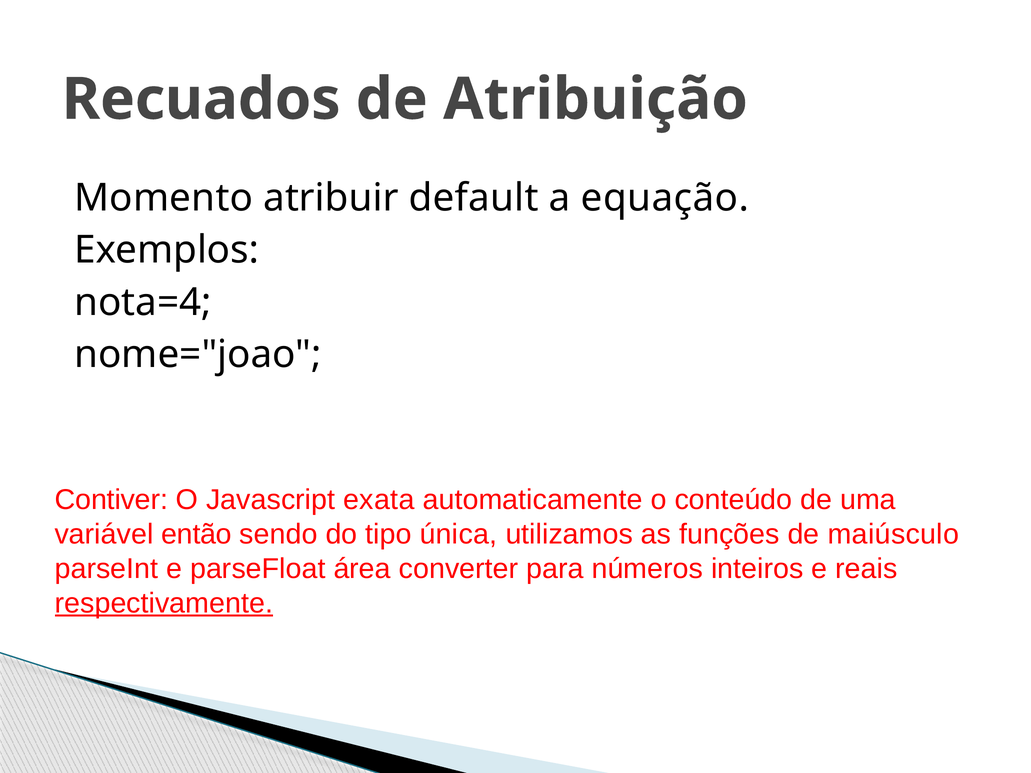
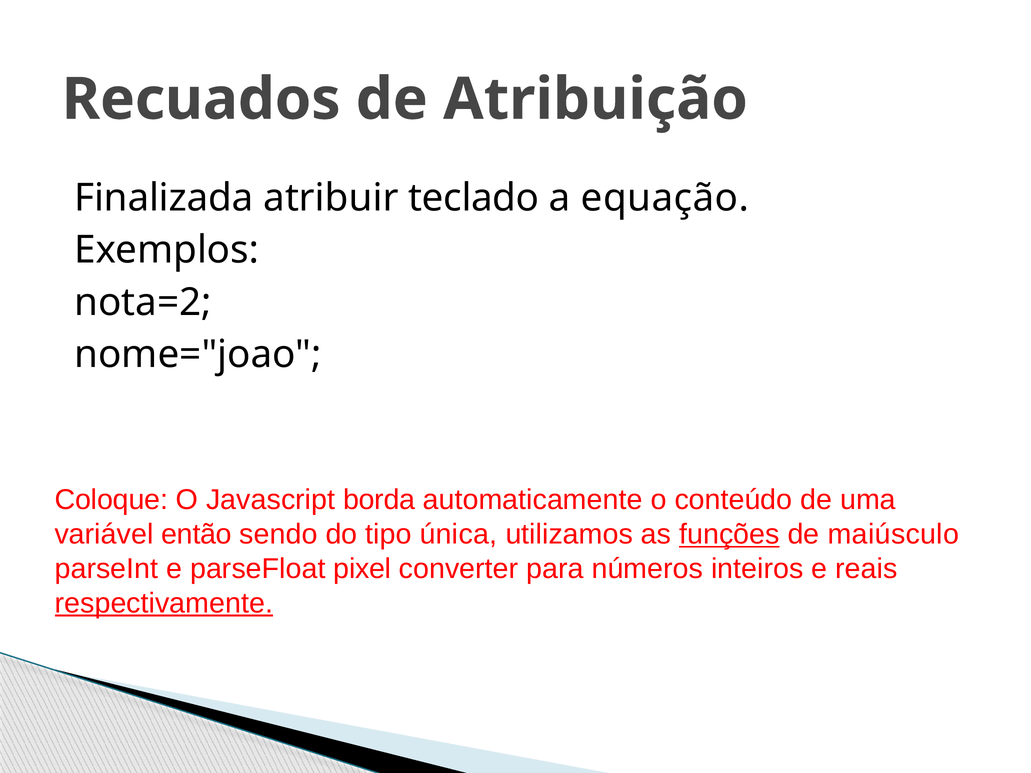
Momento: Momento -> Finalizada (164, 198)
default: default -> teclado (474, 198)
nota=4: nota=4 -> nota=2 (143, 302)
Contiver: Contiver -> Coloque (111, 500)
exata: exata -> borda (379, 500)
funções underline: none -> present (729, 535)
área: área -> pixel (362, 569)
